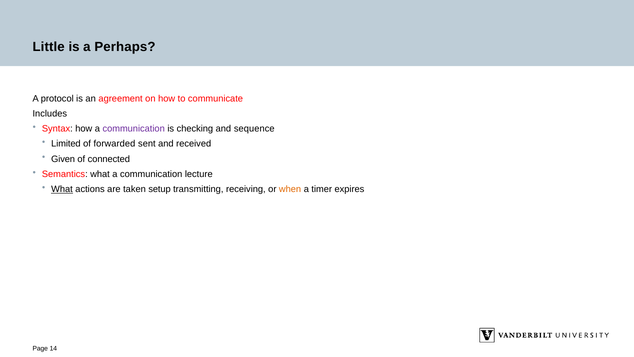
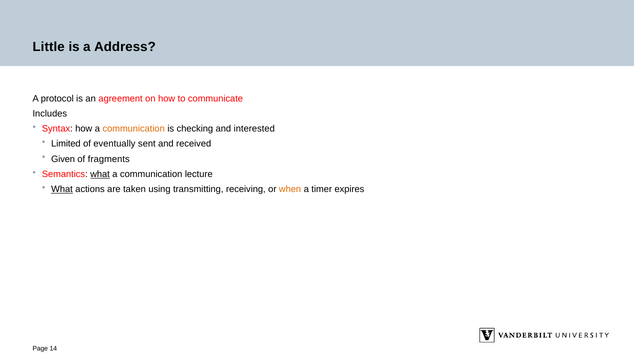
Perhaps: Perhaps -> Address (125, 47)
communication colour: purple -> orange (134, 129)
sequence: sequence -> interested (254, 129)
forwarded: forwarded -> eventually (114, 144)
connected: connected -> fragments (109, 159)
what underline: none -> present (100, 174)
setup: setup -> using (159, 189)
